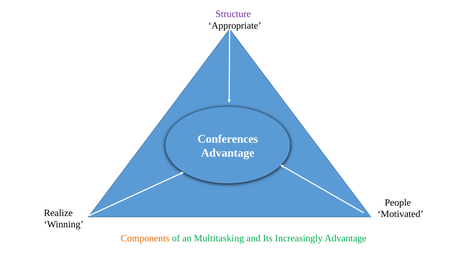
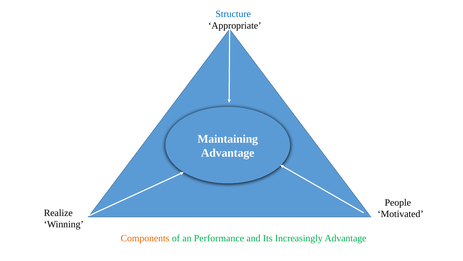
Structure colour: purple -> blue (233, 14)
Conferences: Conferences -> Maintaining (228, 139)
Multitasking: Multitasking -> Performance (219, 238)
